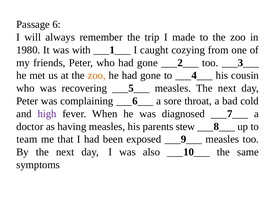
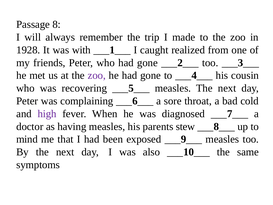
6: 6 -> 8 (57, 24)
1980: 1980 -> 1928 (28, 50)
cozying: cozying -> realized (188, 50)
zoo colour: orange -> purple (97, 75)
team: team -> mind (27, 139)
